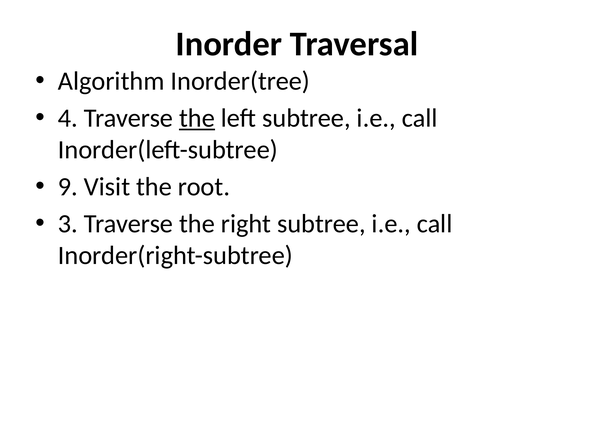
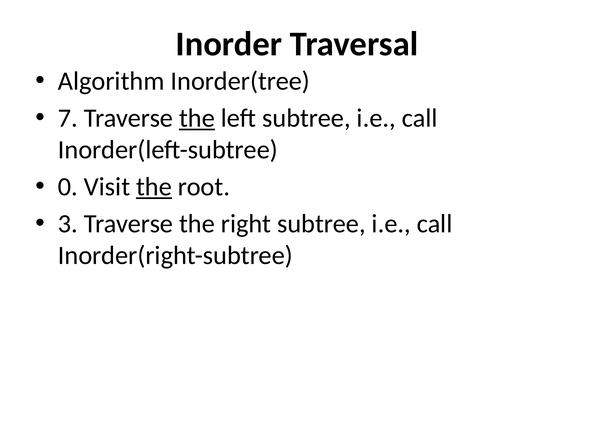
4: 4 -> 7 (68, 118)
9: 9 -> 0 (68, 187)
the underline: none -> present (154, 187)
